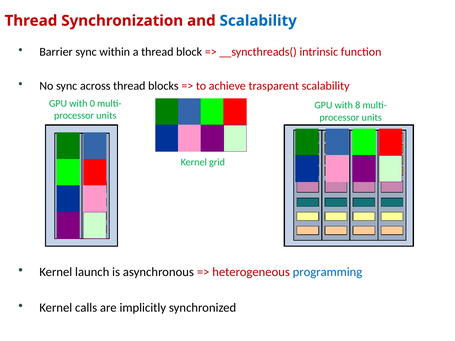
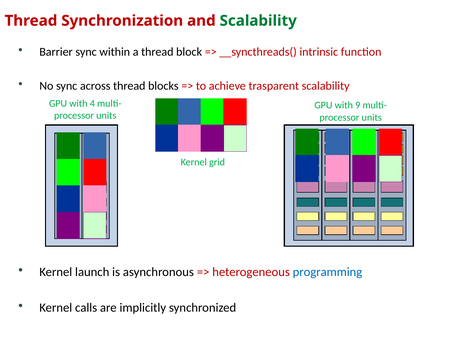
Scalability colour: blue -> green (258, 21)
0: 0 -> 4 (92, 104)
8: 8 -> 9 (358, 105)
